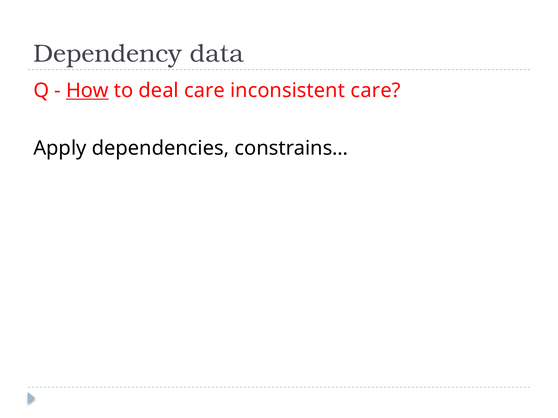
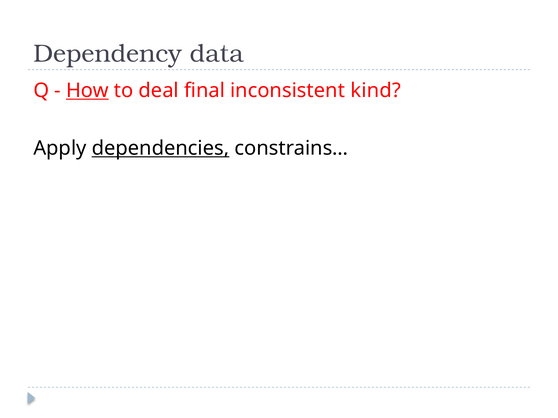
deal care: care -> final (204, 91)
inconsistent care: care -> kind (376, 91)
dependencies underline: none -> present (160, 148)
